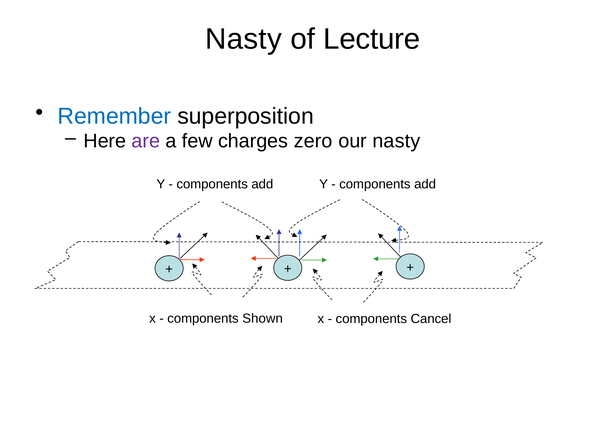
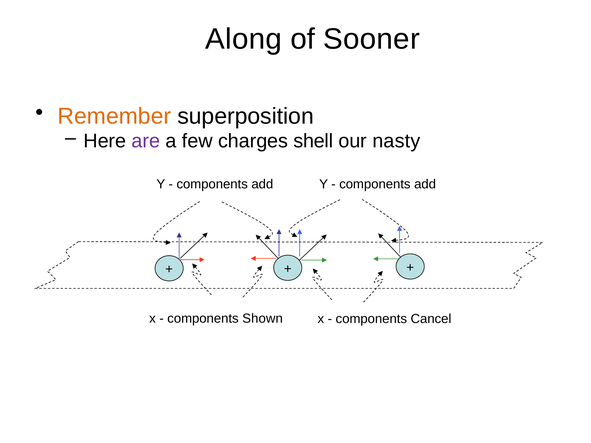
Nasty: Nasty -> Along (244, 39)
Lecture: Lecture -> Sooner (372, 39)
Remember colour: blue -> orange (114, 116)
zero: zero -> shell (313, 141)
